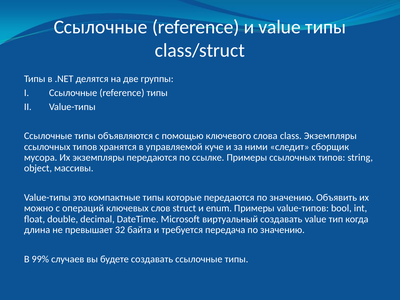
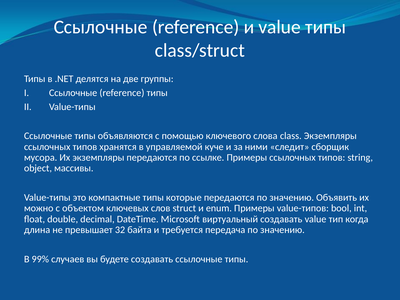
операций: операций -> объектом (83, 208)
